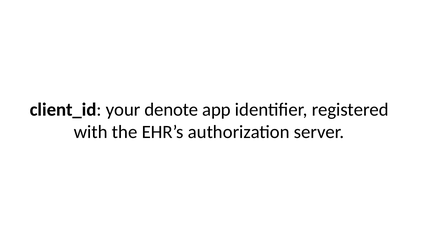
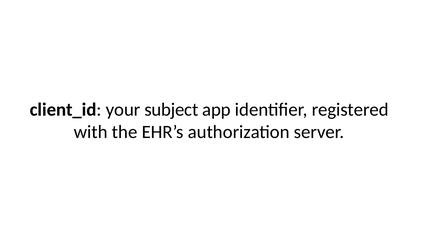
denote: denote -> subject (171, 110)
